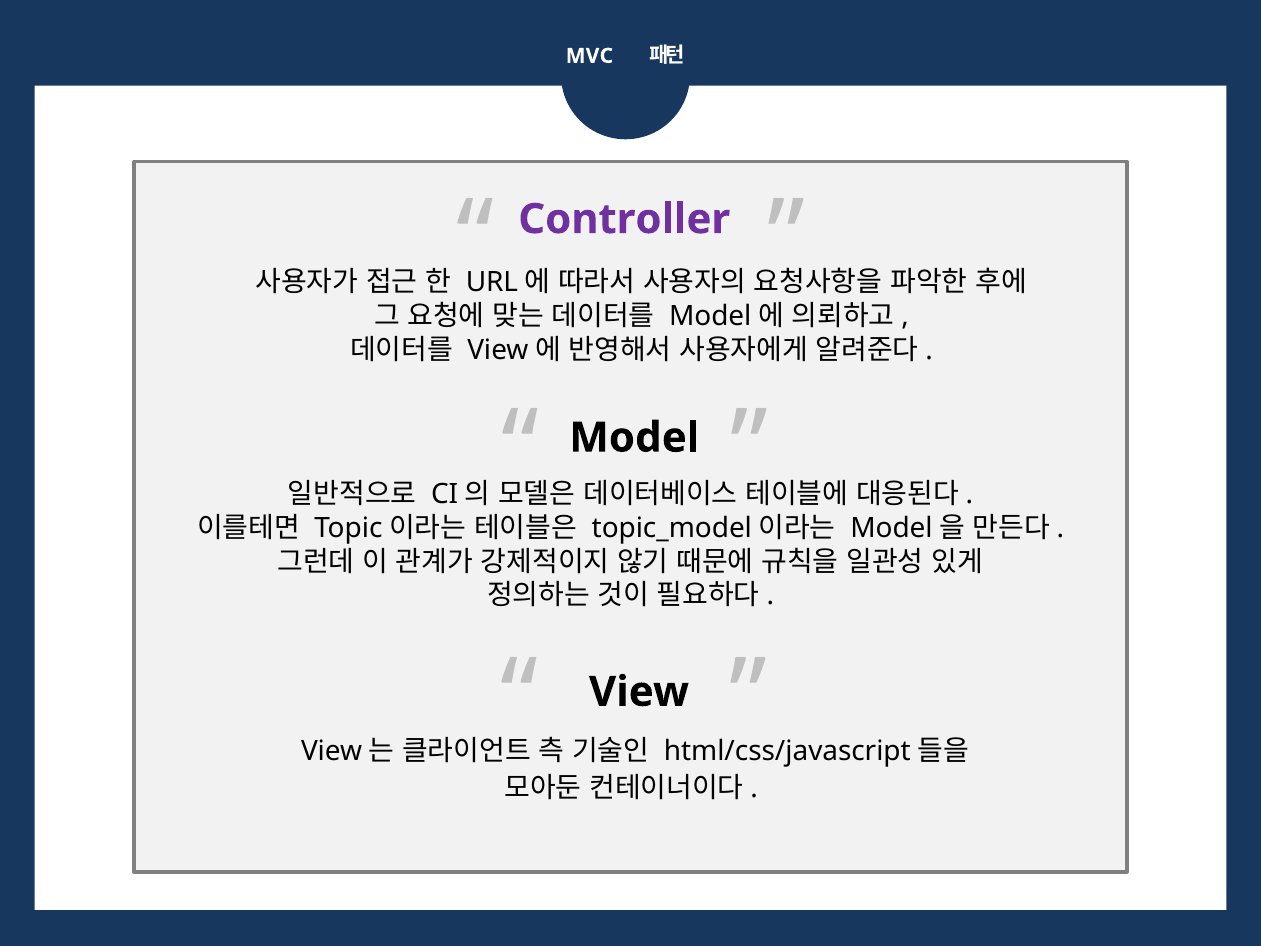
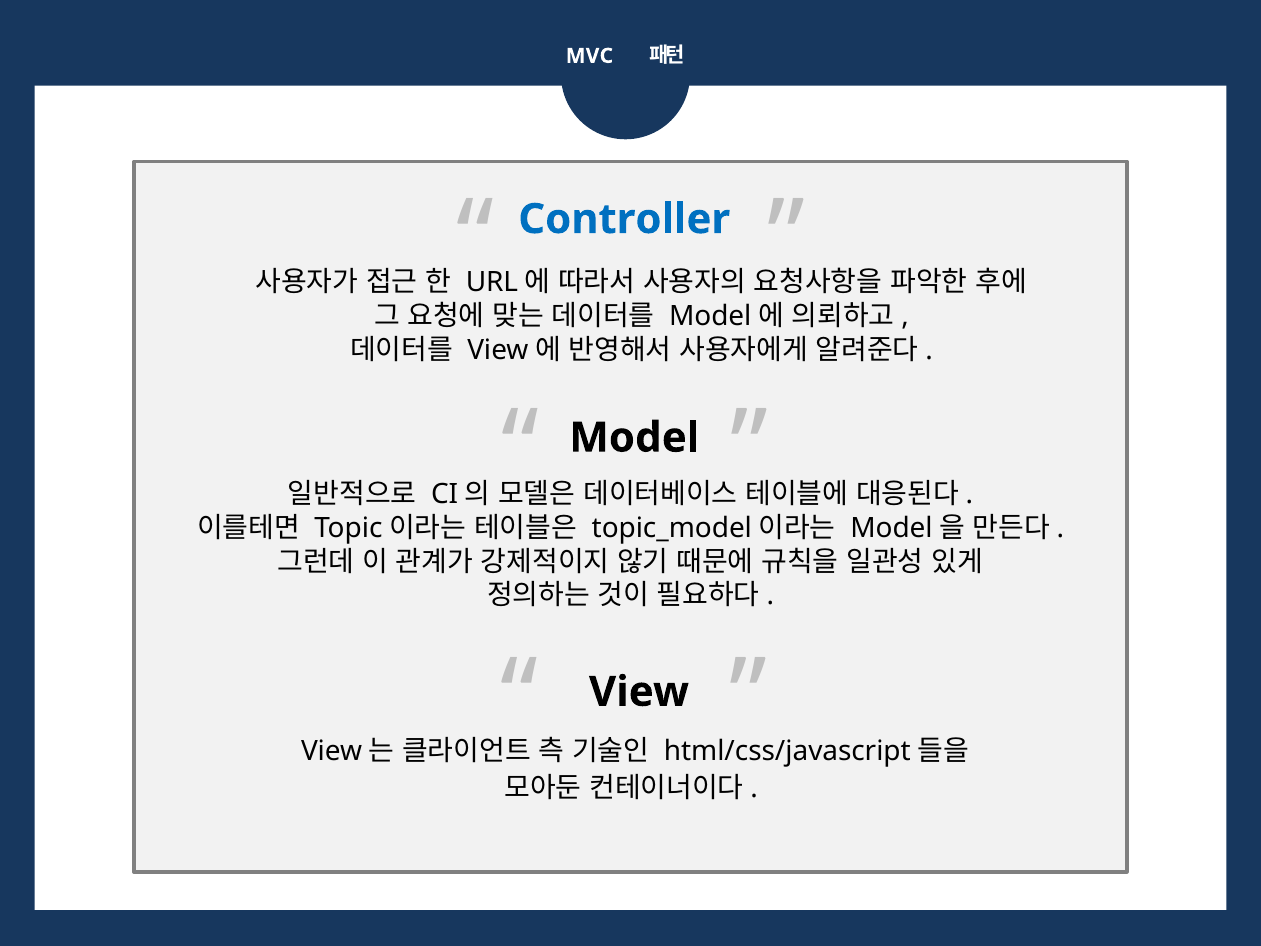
Controller colour: purple -> blue (624, 219)
